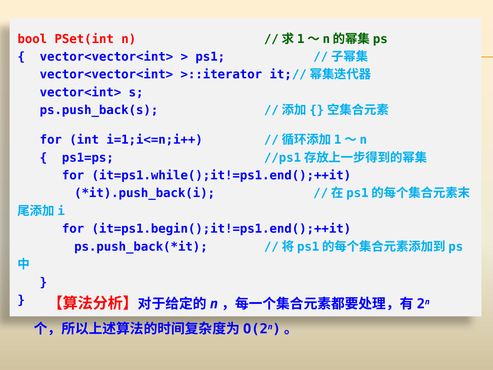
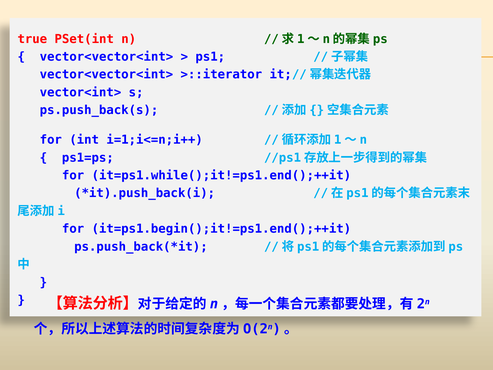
bool: bool -> true (32, 39)
